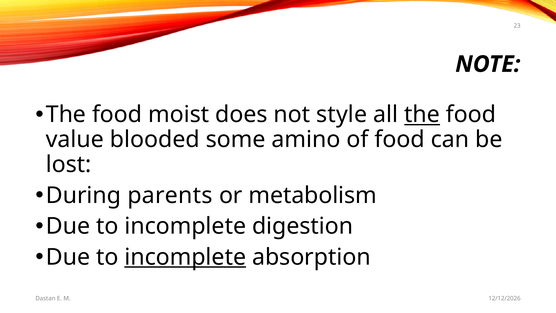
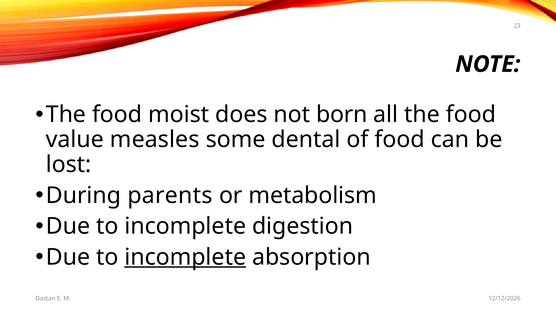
style: style -> born (342, 115)
the underline: present -> none (422, 115)
blooded: blooded -> measles (155, 140)
amino: amino -> dental (306, 140)
